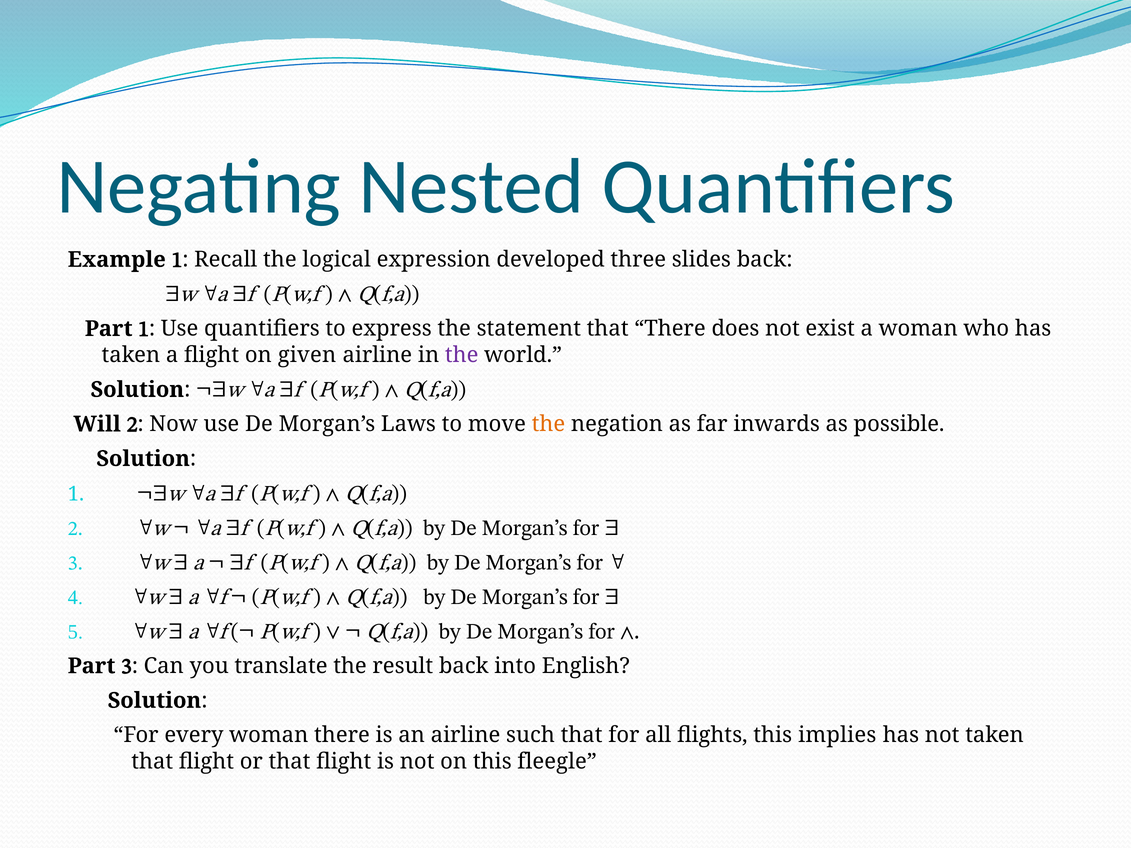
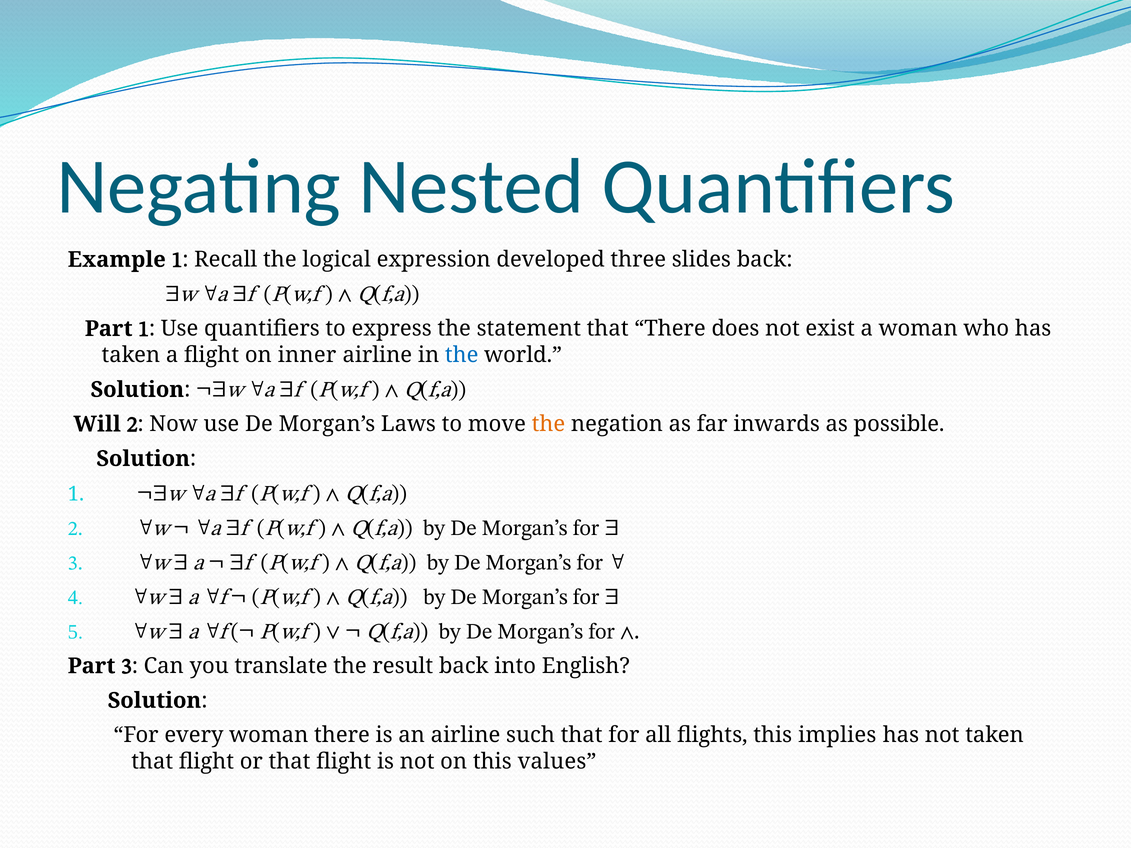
given: given -> inner (307, 355)
the colour: purple -> blue (462, 355)
fleegle: fleegle -> values (557, 762)
